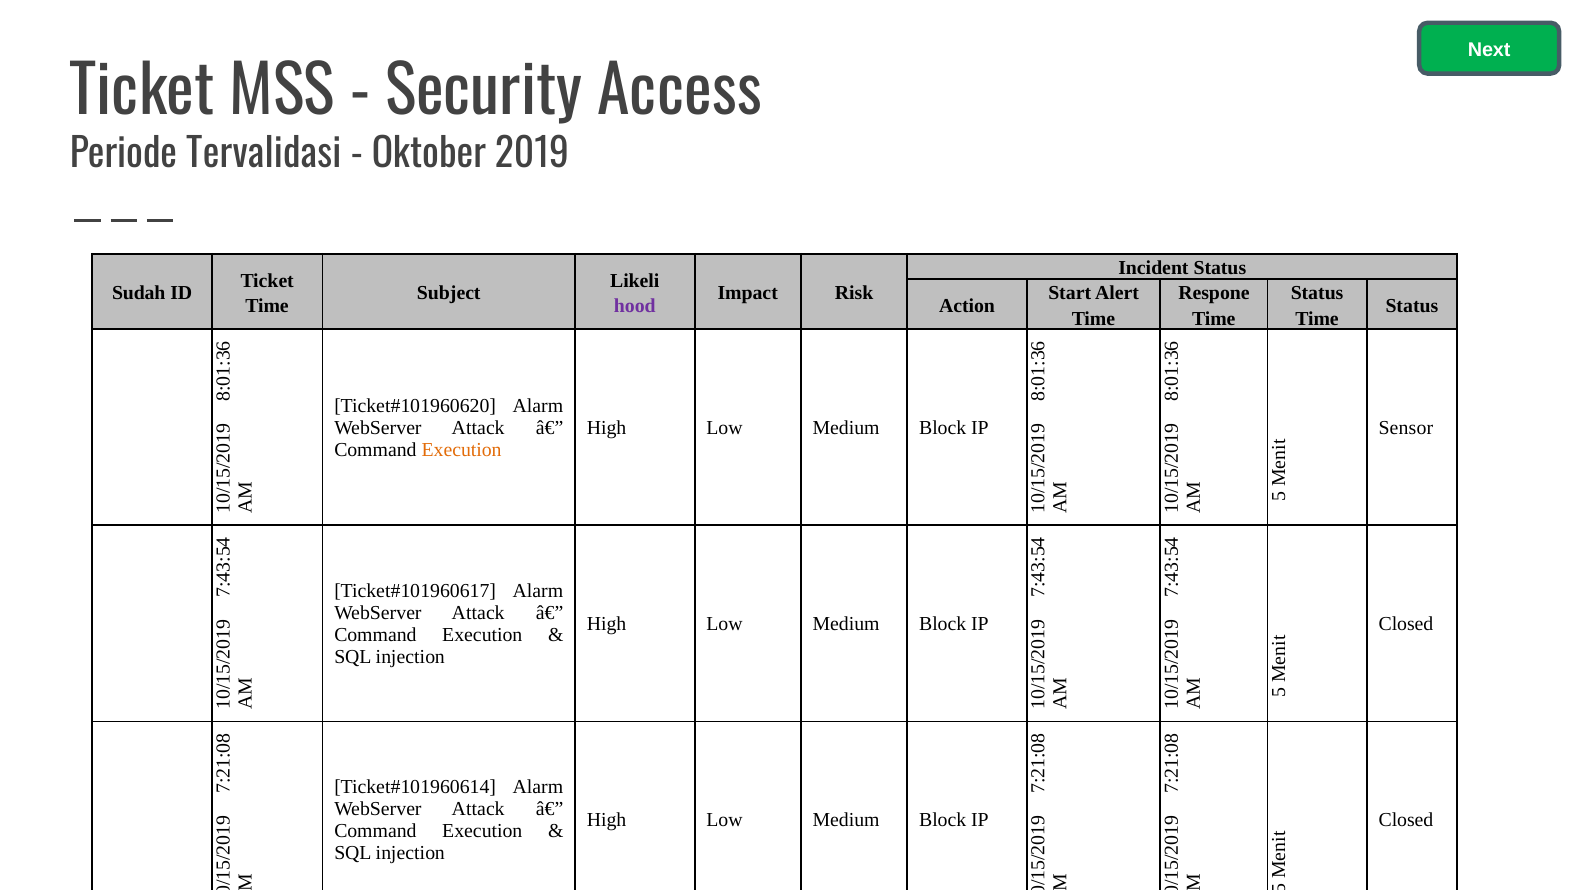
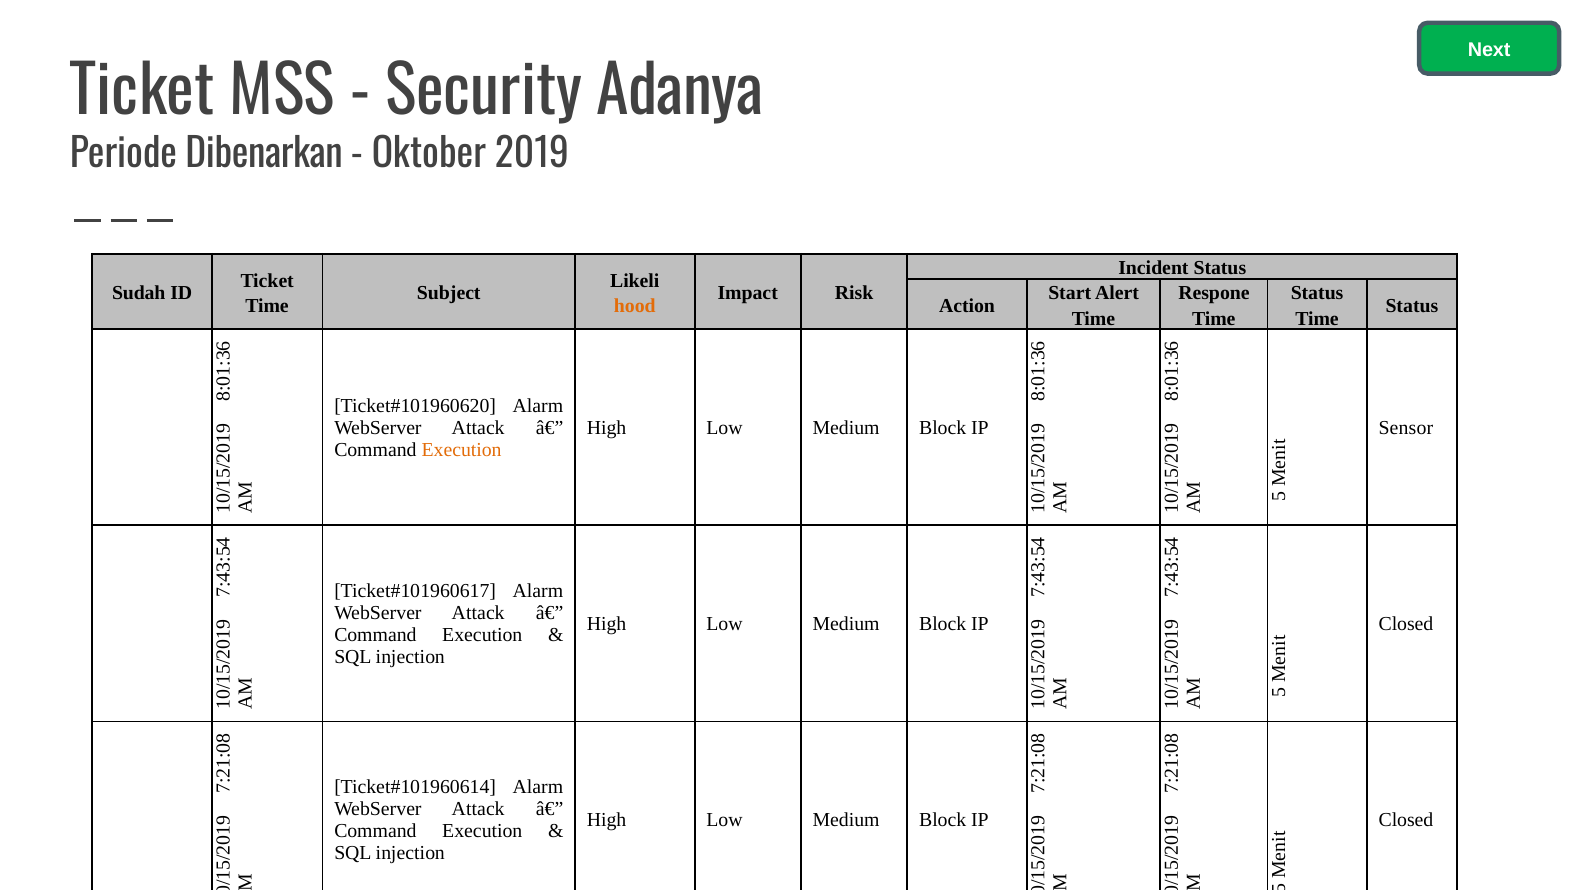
Access: Access -> Adanya (680, 93)
Tervalidasi: Tervalidasi -> Dibenarkan (264, 155)
hood colour: purple -> orange (635, 306)
